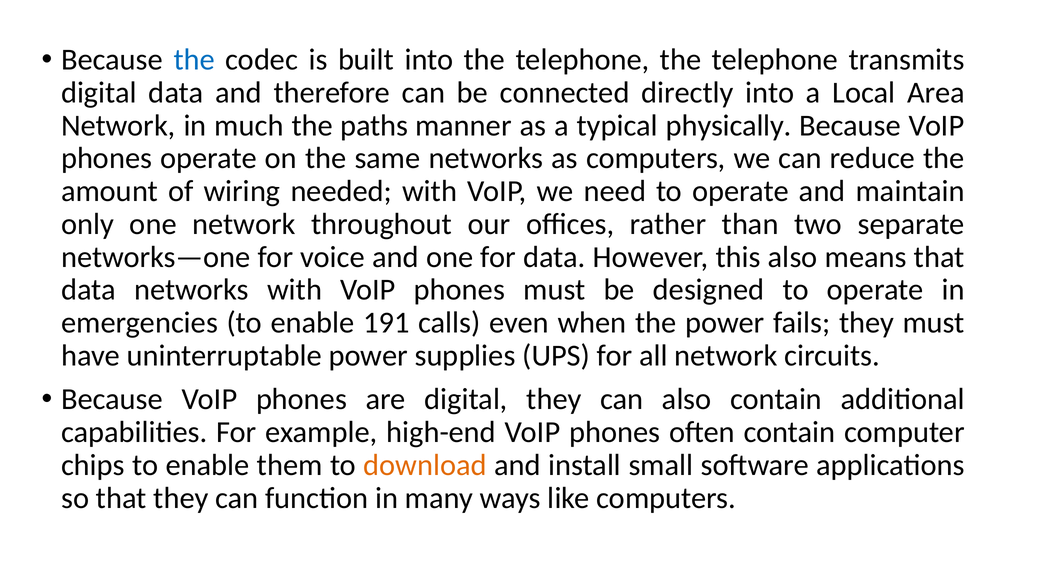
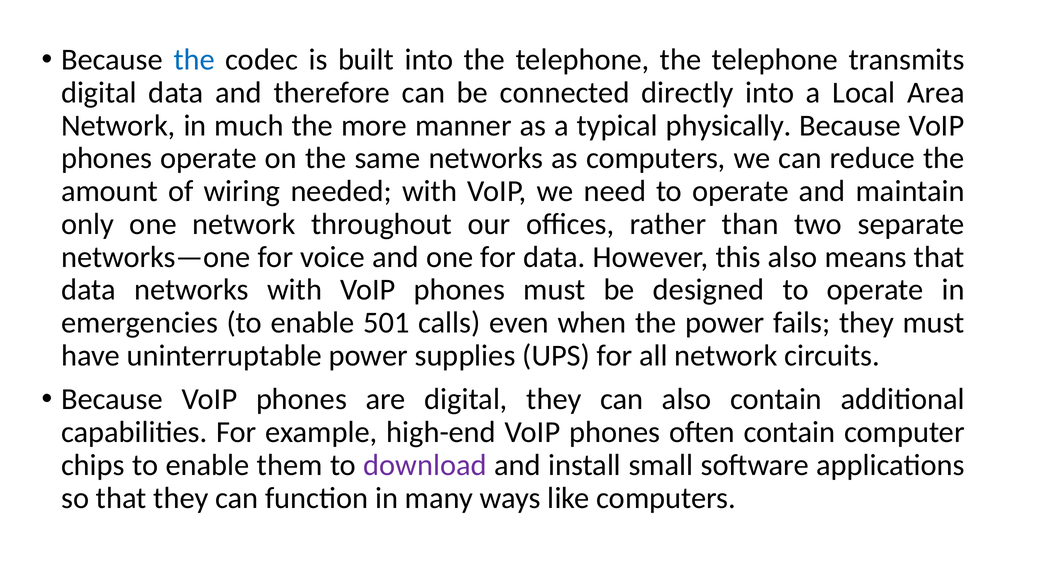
paths: paths -> more (374, 125)
191: 191 -> 501 (386, 323)
download colour: orange -> purple (425, 465)
